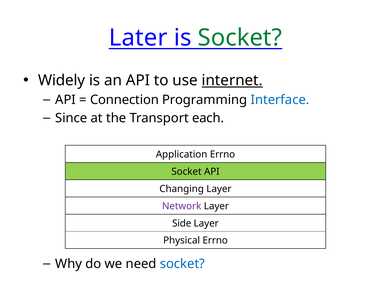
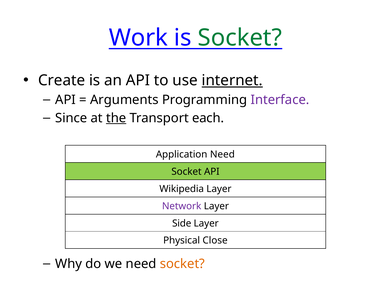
Later: Later -> Work (138, 38)
Widely: Widely -> Create (62, 81)
Connection: Connection -> Arguments (124, 100)
Interface colour: blue -> purple (280, 100)
the underline: none -> present (116, 118)
Application Errno: Errno -> Need (222, 155)
Changing: Changing -> Wikipedia (182, 189)
Physical Errno: Errno -> Close (215, 241)
socket colour: blue -> orange (182, 264)
